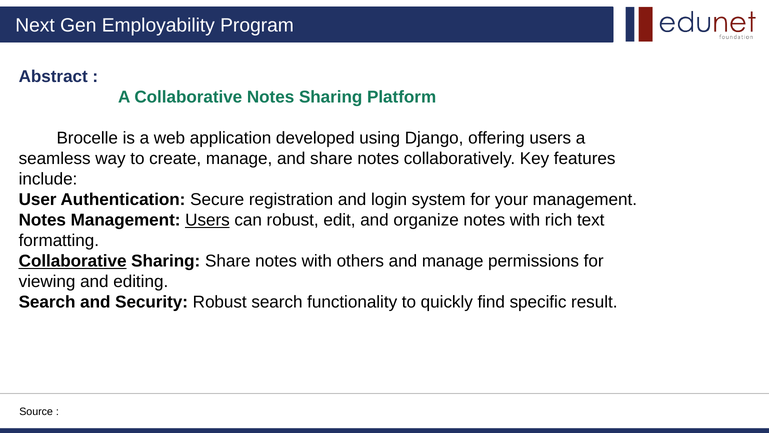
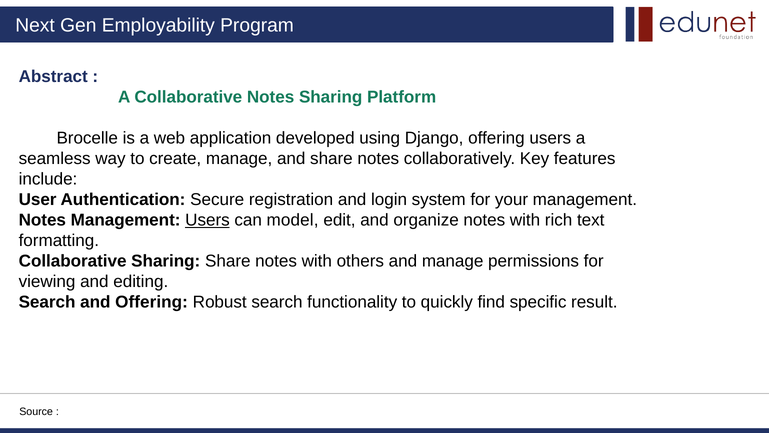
can robust: robust -> model (293, 220)
Collaborative underline: present -> none (73, 261)
and Security: Security -> Offering (152, 302)
